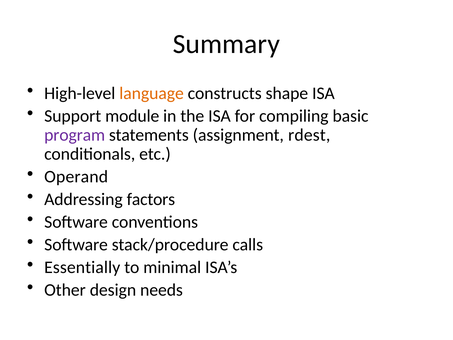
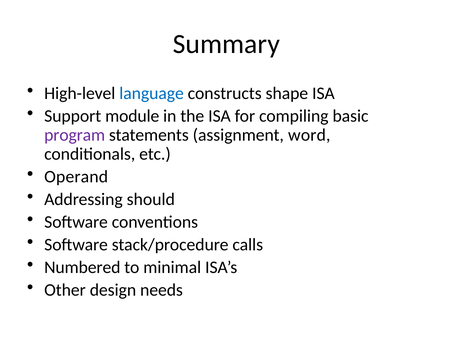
language colour: orange -> blue (152, 93)
rdest: rdest -> word (309, 135)
factors: factors -> should (151, 199)
Essentially: Essentially -> Numbered (82, 267)
